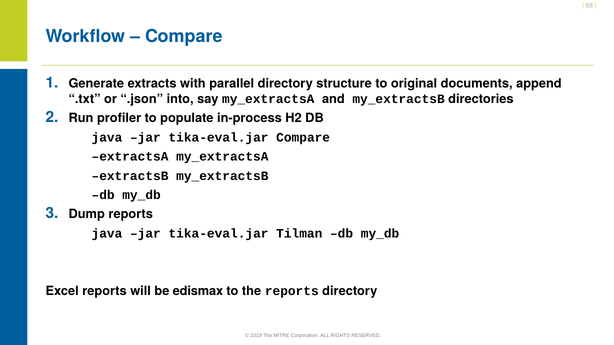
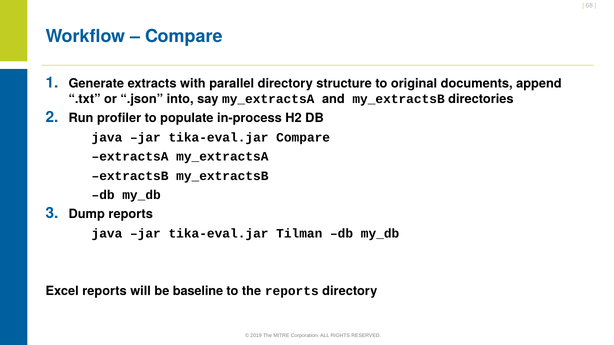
edismax: edismax -> baseline (198, 291)
